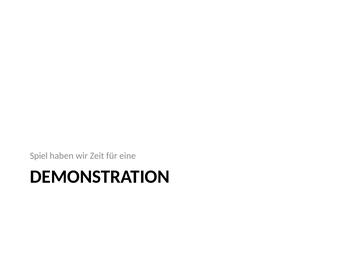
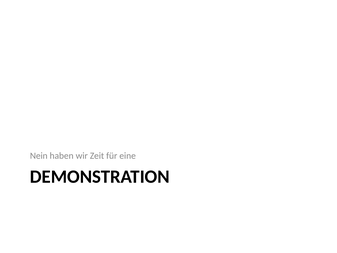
Spiel: Spiel -> Nein (39, 156)
